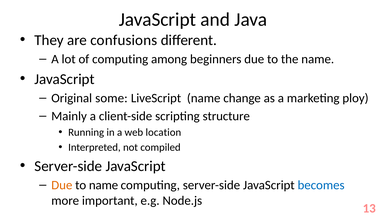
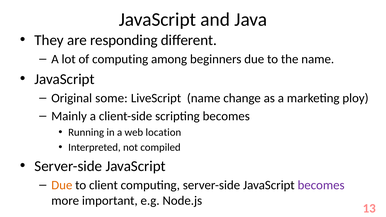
confusions: confusions -> responding (124, 40)
scripting structure: structure -> becomes (226, 116)
to name: name -> client (103, 185)
becomes colour: blue -> purple (321, 185)
